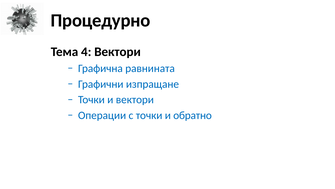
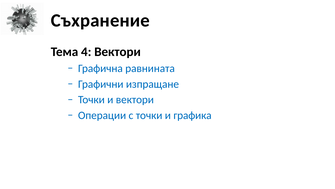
Процедурно: Процедурно -> Съхранение (100, 20)
обратно: обратно -> графика (193, 115)
